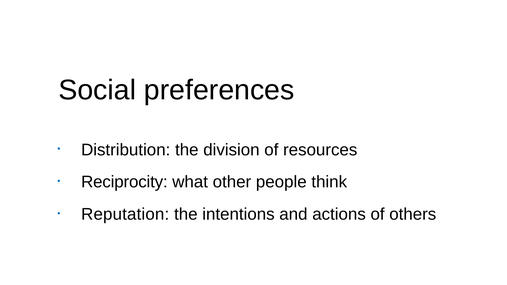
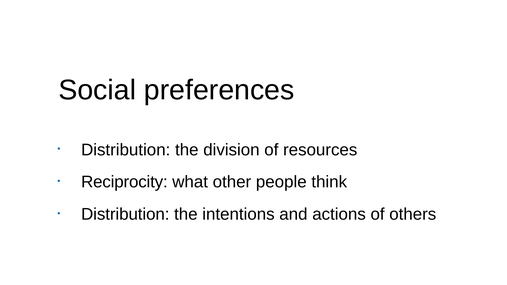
Reputation: Reputation -> Distribution (125, 214)
